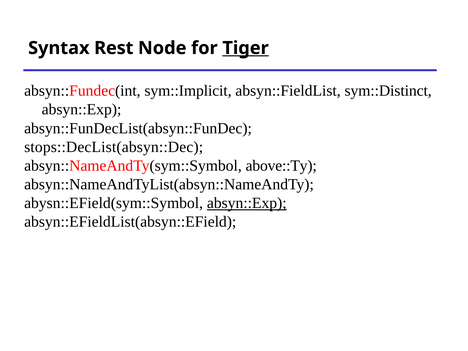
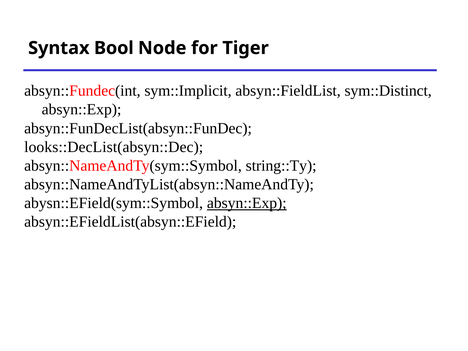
Rest: Rest -> Bool (114, 48)
Tiger underline: present -> none (246, 48)
stops::DecList(absyn::Dec: stops::DecList(absyn::Dec -> looks::DecList(absyn::Dec (114, 147)
above::Ty: above::Ty -> string::Ty (281, 166)
